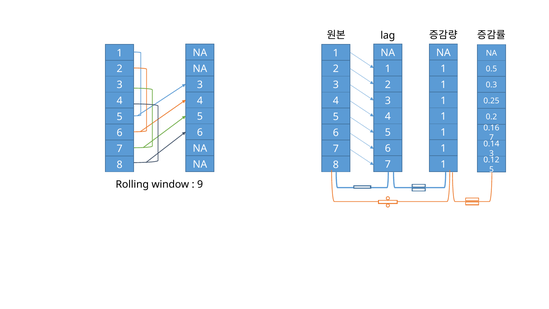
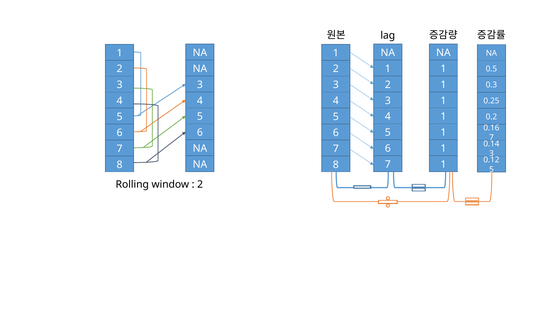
9: 9 -> 2 (200, 184)
